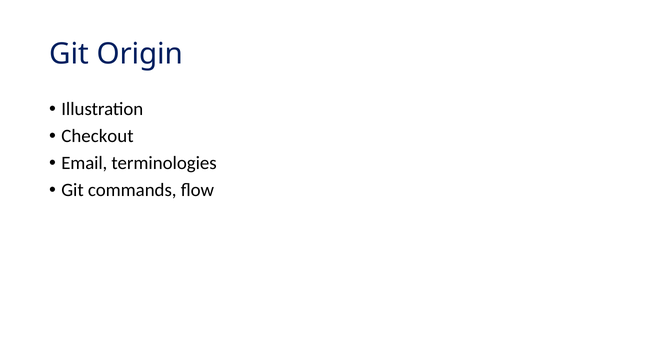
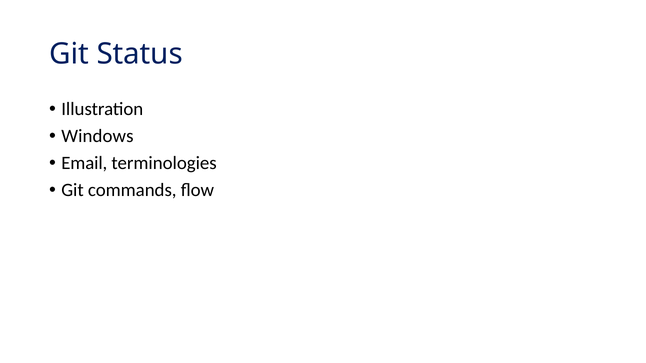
Origin: Origin -> Status (140, 54)
Checkout: Checkout -> Windows (97, 136)
